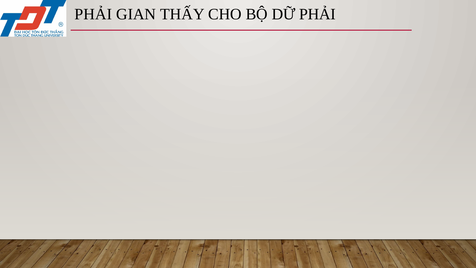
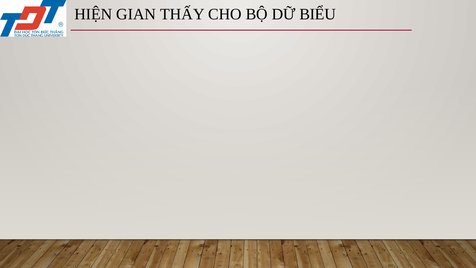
PHẢI: PHẢI -> HIỆN (93, 14)
DỮ PHẢI: PHẢI -> BIỂU (318, 14)
